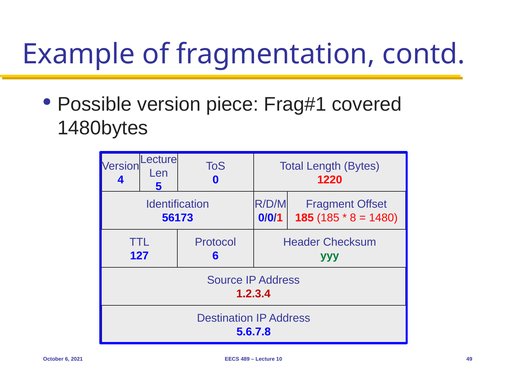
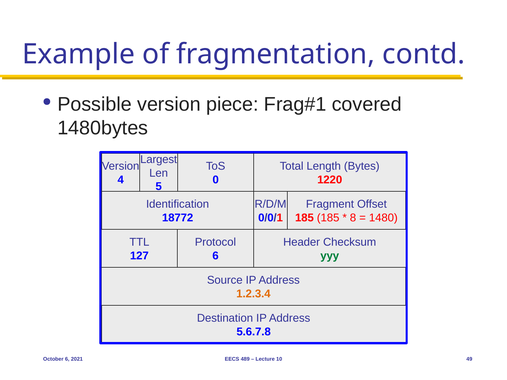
Lecture: Lecture -> Largest (159, 160)
56173: 56173 -> 18772 (178, 218)
1.2.3.4 colour: red -> orange (253, 294)
